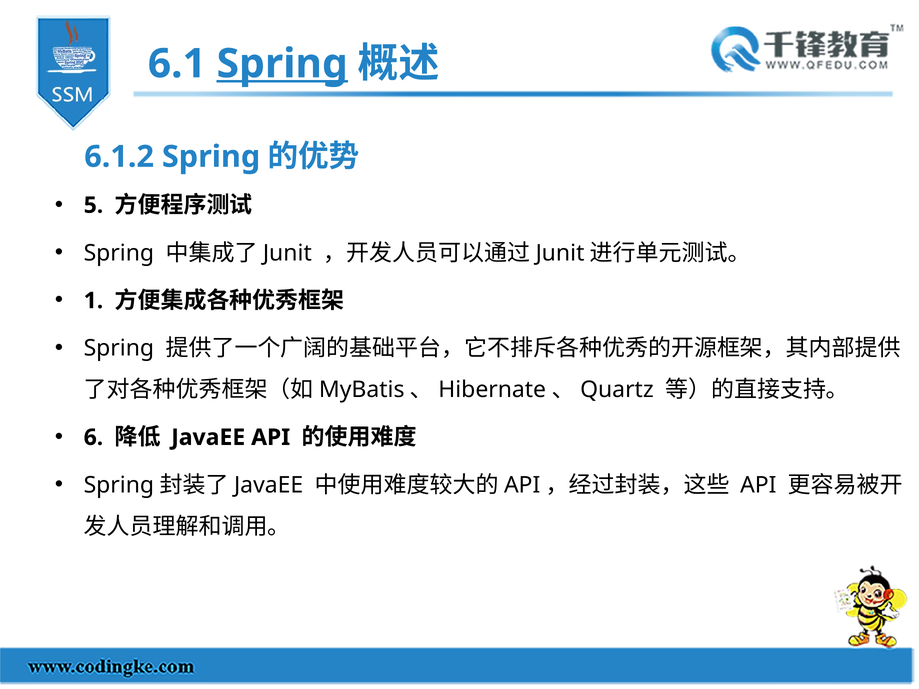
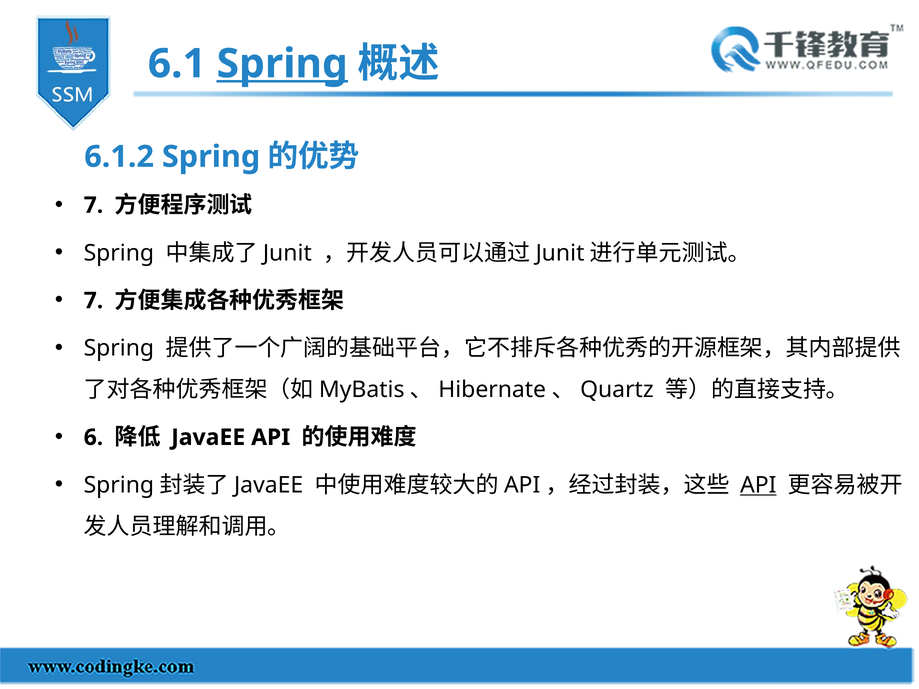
5: 5 -> 7 (93, 205)
1: 1 -> 7 (93, 301)
API underline: none -> present (758, 485)
